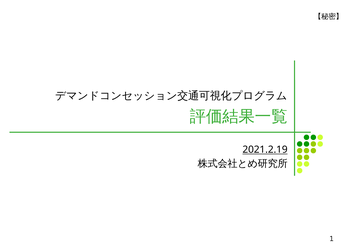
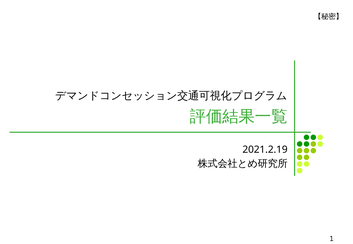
2021.2.19 underline: present -> none (265, 150)
